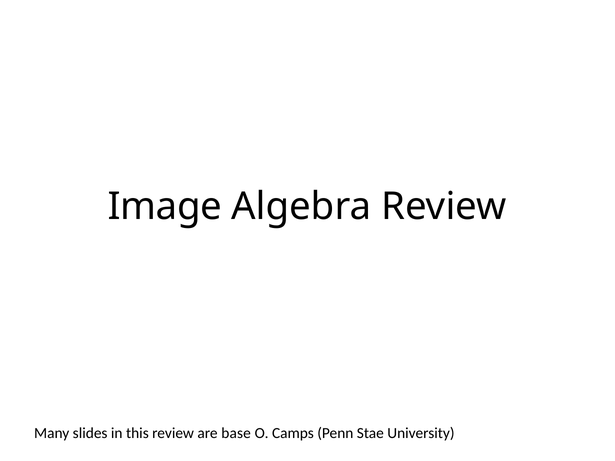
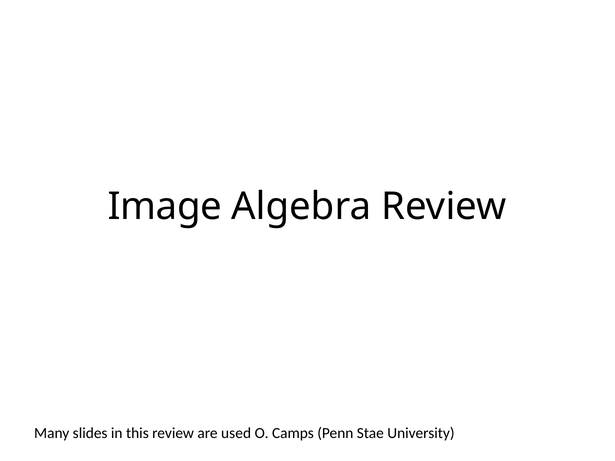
base: base -> used (236, 434)
